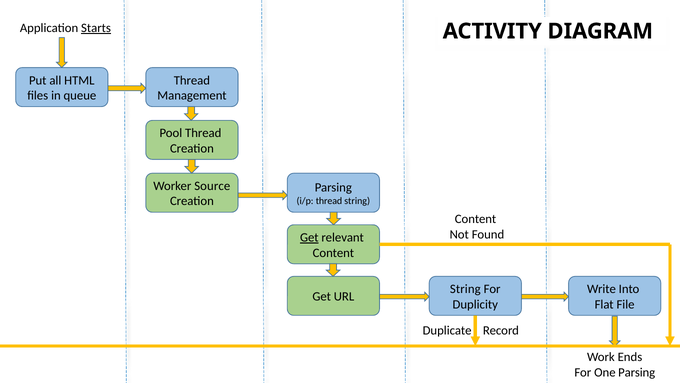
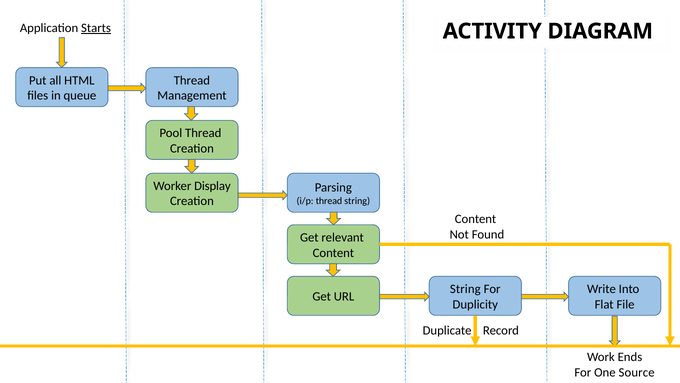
Source: Source -> Display (212, 186)
Get underline: present -> none (309, 237)
One Parsing: Parsing -> Source (637, 372)
